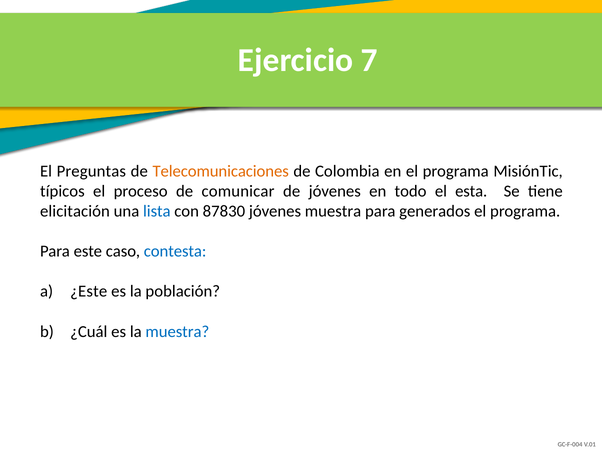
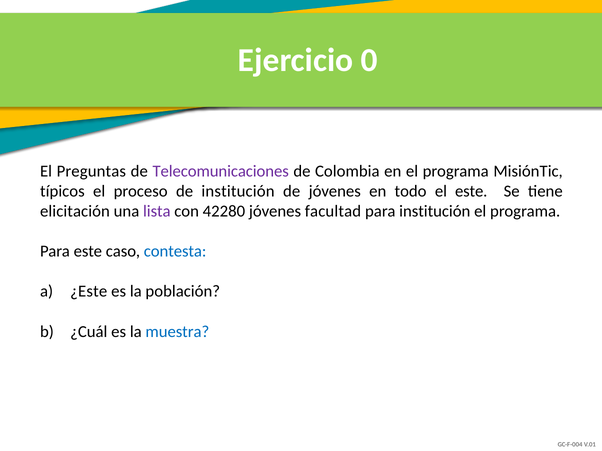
7: 7 -> 0 (369, 60)
Telecomunicaciones colour: orange -> purple (221, 171)
de comunicar: comunicar -> institución (238, 191)
el esta: esta -> este (471, 191)
lista colour: blue -> purple (157, 211)
87830: 87830 -> 42280 (224, 211)
jóvenes muestra: muestra -> facultad (333, 211)
para generados: generados -> institución (435, 211)
